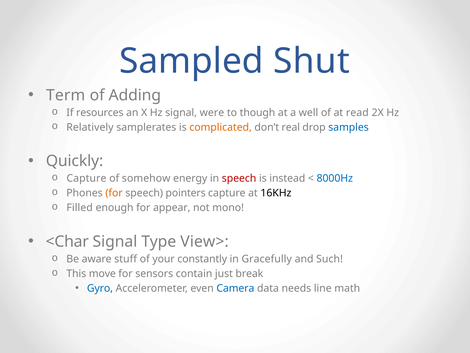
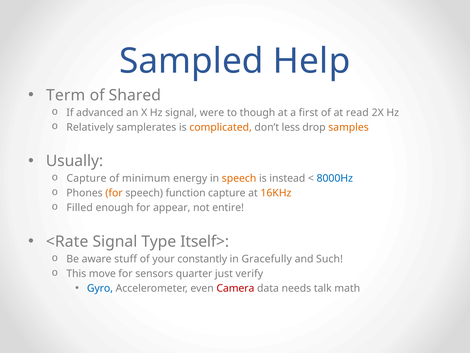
Shut: Shut -> Help (312, 61)
Adding: Adding -> Shared (135, 95)
resources: resources -> advanced (100, 112)
well: well -> first (308, 112)
real: real -> less (291, 127)
samples colour: blue -> orange (349, 127)
Quickly: Quickly -> Usually (75, 161)
somehow: somehow -> minimum (146, 178)
speech colour: red -> orange (239, 178)
pointers: pointers -> function (186, 193)
16KHz colour: black -> orange (276, 193)
mono: mono -> entire (228, 208)
<Char: <Char -> <Rate (67, 241)
View>: View> -> Itself> (205, 241)
contain: contain -> quarter (194, 273)
break: break -> verify (249, 273)
Camera colour: blue -> red (235, 288)
line: line -> talk (323, 288)
